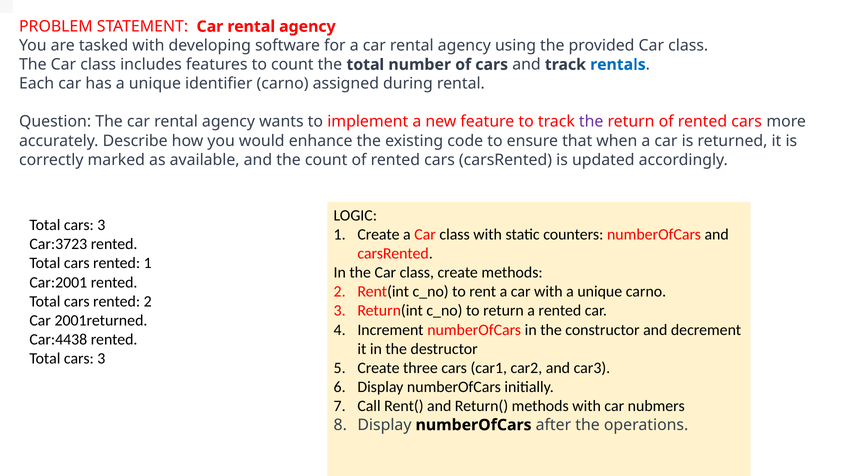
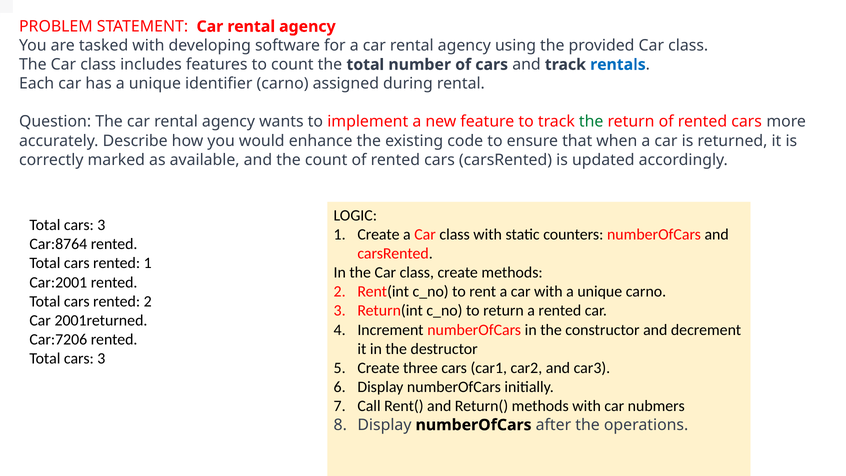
the colour: purple -> green (591, 122)
Car:3723: Car:3723 -> Car:8764 (58, 244)
Car:4438: Car:4438 -> Car:7206 (58, 339)
